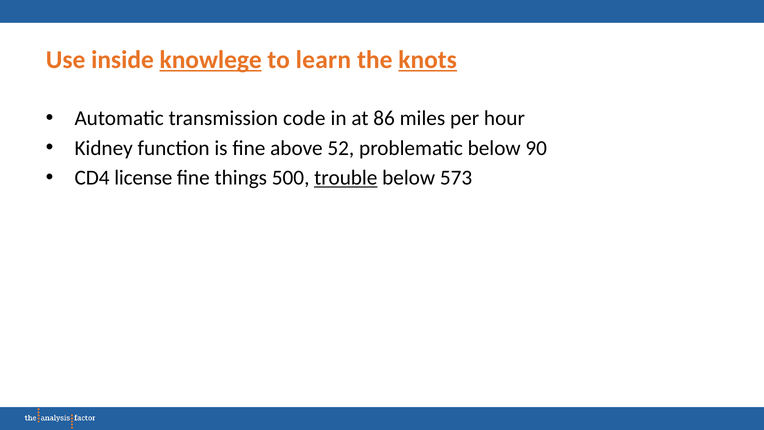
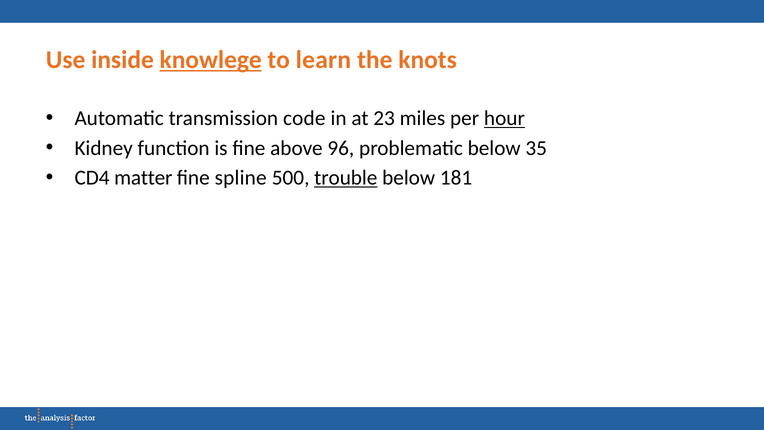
knots underline: present -> none (428, 60)
86: 86 -> 23 (384, 118)
hour underline: none -> present (504, 118)
52: 52 -> 96 (341, 148)
90: 90 -> 35 (536, 148)
license: license -> matter (143, 178)
things: things -> spline (241, 178)
573: 573 -> 181 (456, 178)
